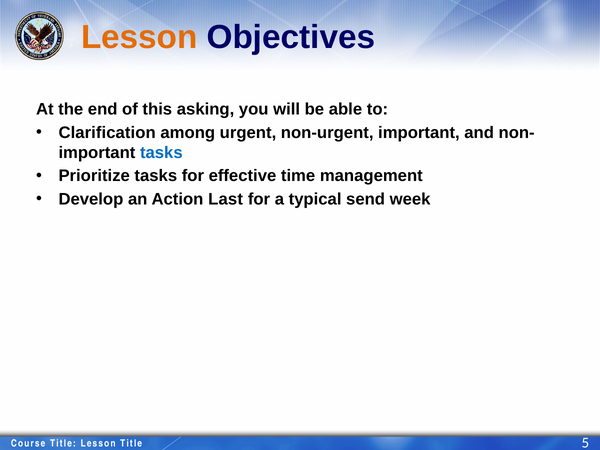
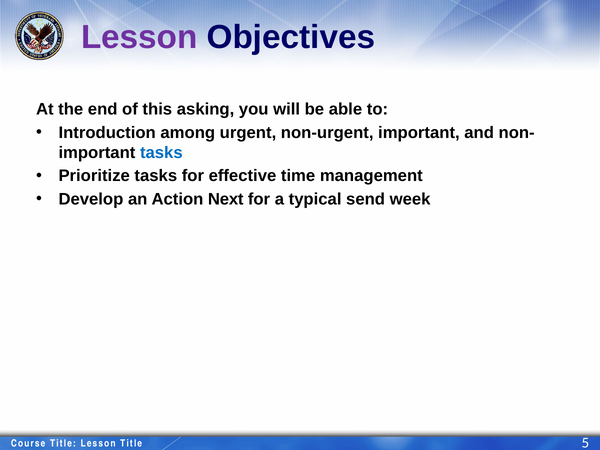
Lesson colour: orange -> purple (139, 37)
Clarification: Clarification -> Introduction (107, 133)
Last: Last -> Next (226, 199)
